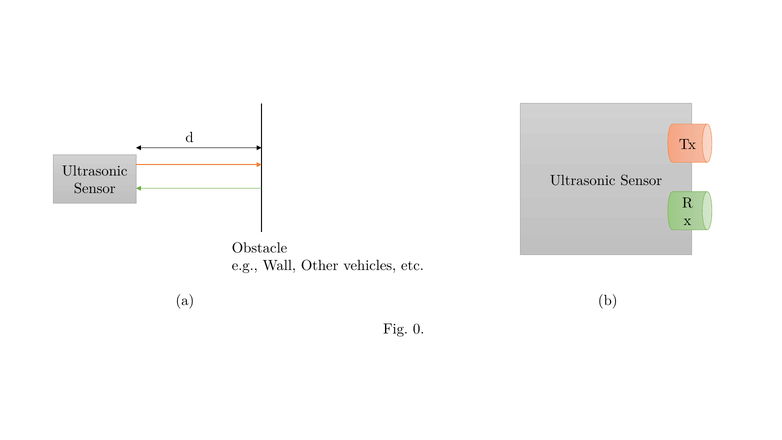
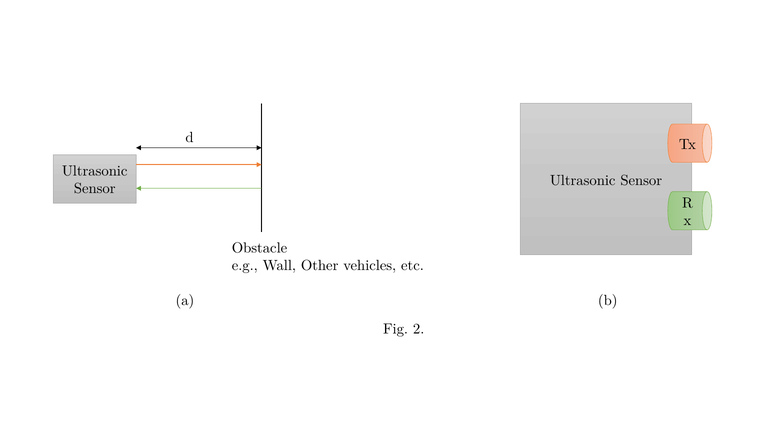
0: 0 -> 2 (419, 329)
